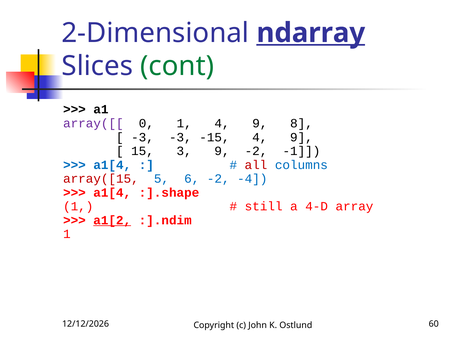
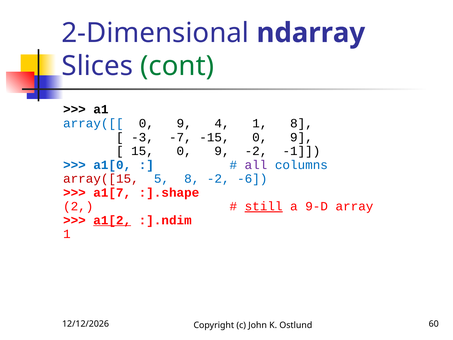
ndarray underline: present -> none (311, 33)
array([[ colour: purple -> blue (93, 123)
1: 1 -> 9 (184, 123)
9: 9 -> 1 (260, 123)
-3 -3: -3 -> -7 (180, 137)
-15 4: 4 -> 0 (260, 137)
15 3: 3 -> 0 (184, 151)
a1[4: a1[4 -> a1[0 (112, 165)
all colour: red -> purple (256, 165)
5 6: 6 -> 8 (192, 179)
-4: -4 -> -6 (252, 179)
a1[4: a1[4 -> a1[7 (112, 192)
1: 1 -> 2 (78, 206)
still underline: none -> present (264, 206)
4-D: 4-D -> 9-D (317, 206)
